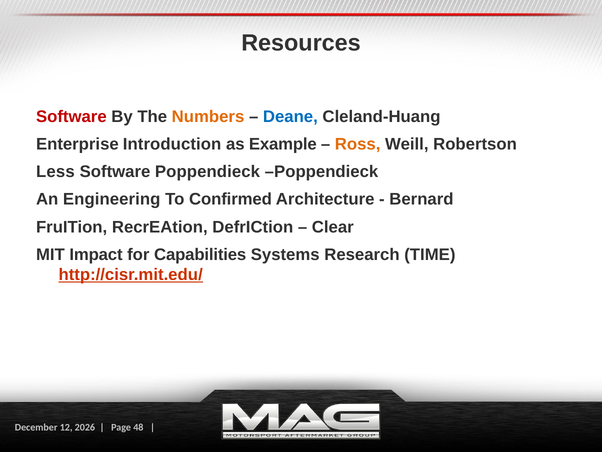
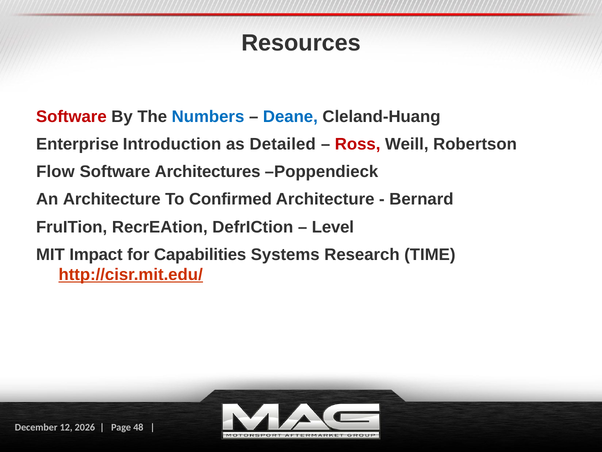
Numbers colour: orange -> blue (208, 116)
Example: Example -> Detailed (283, 144)
Ross colour: orange -> red (358, 144)
Less: Less -> Flow (55, 172)
Software Poppendieck: Poppendieck -> Architectures (208, 172)
An Engineering: Engineering -> Architecture (112, 199)
Clear: Clear -> Level (333, 227)
